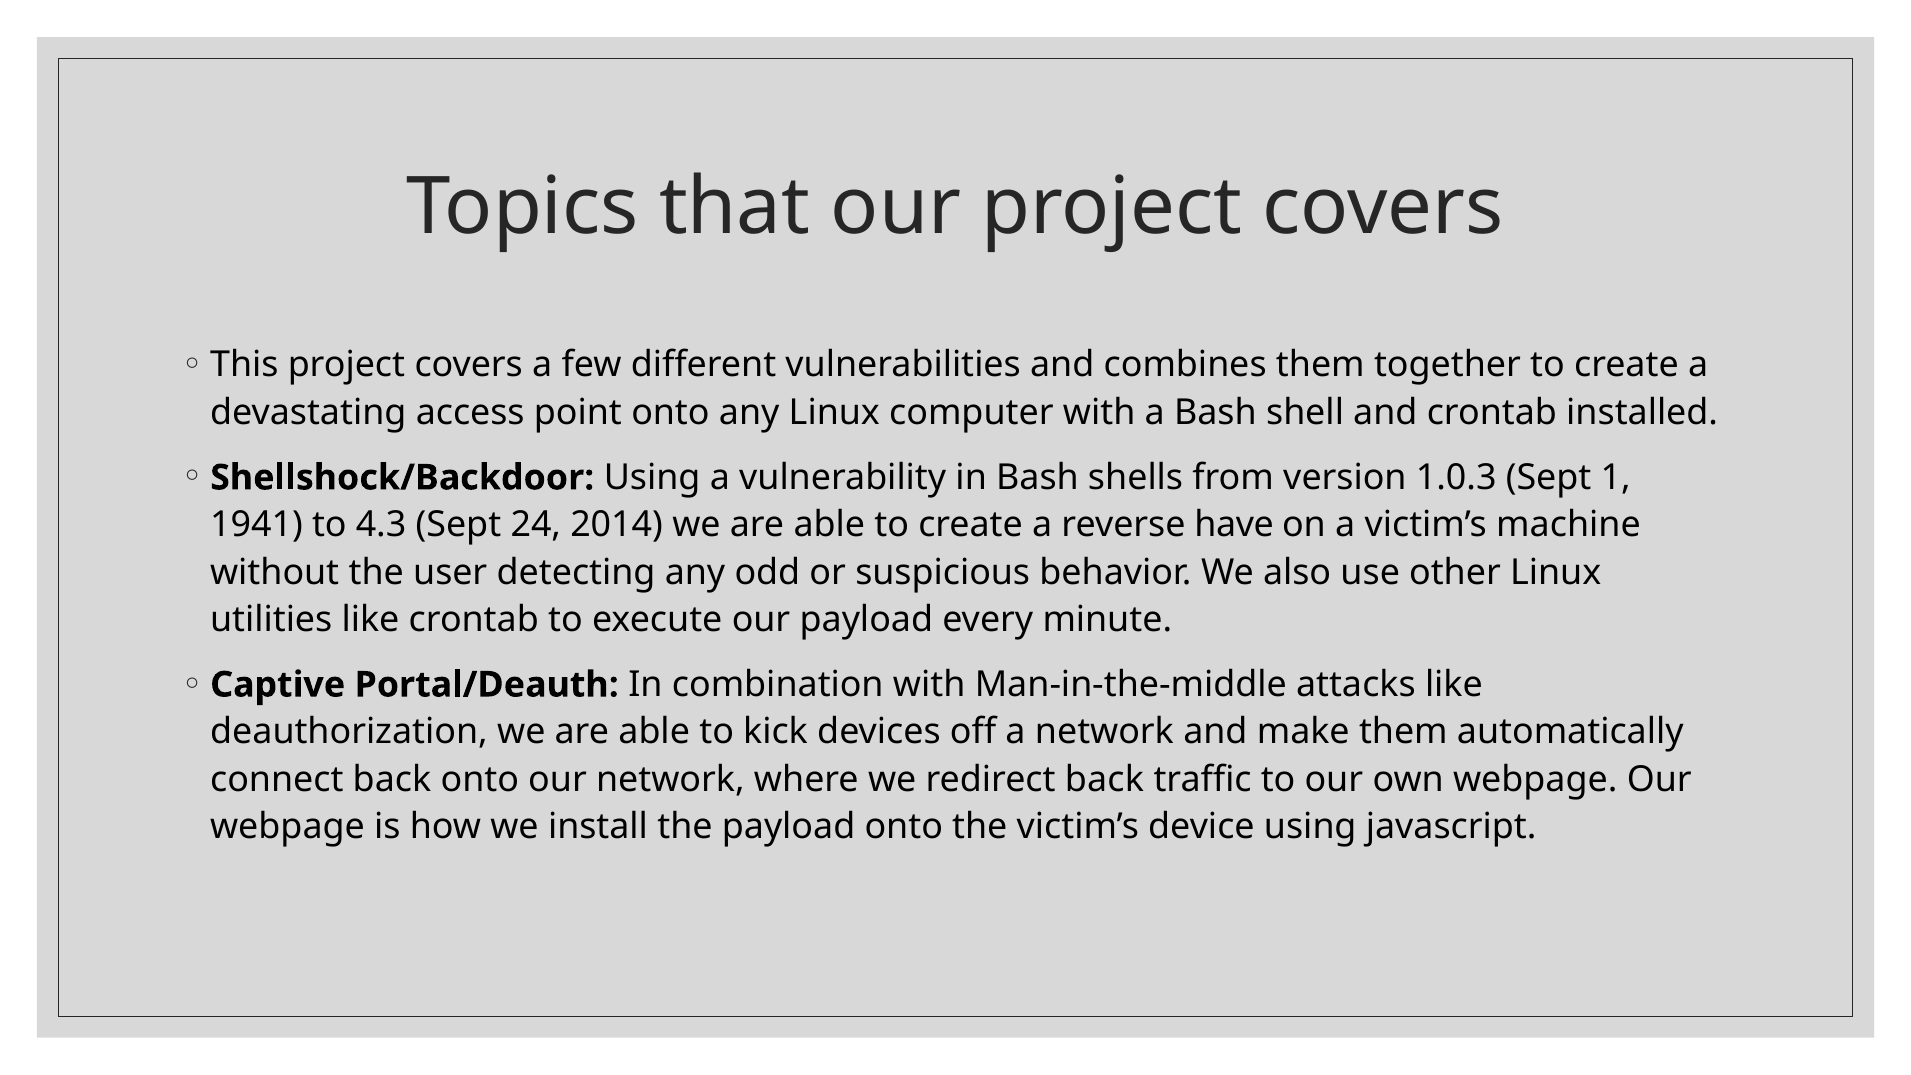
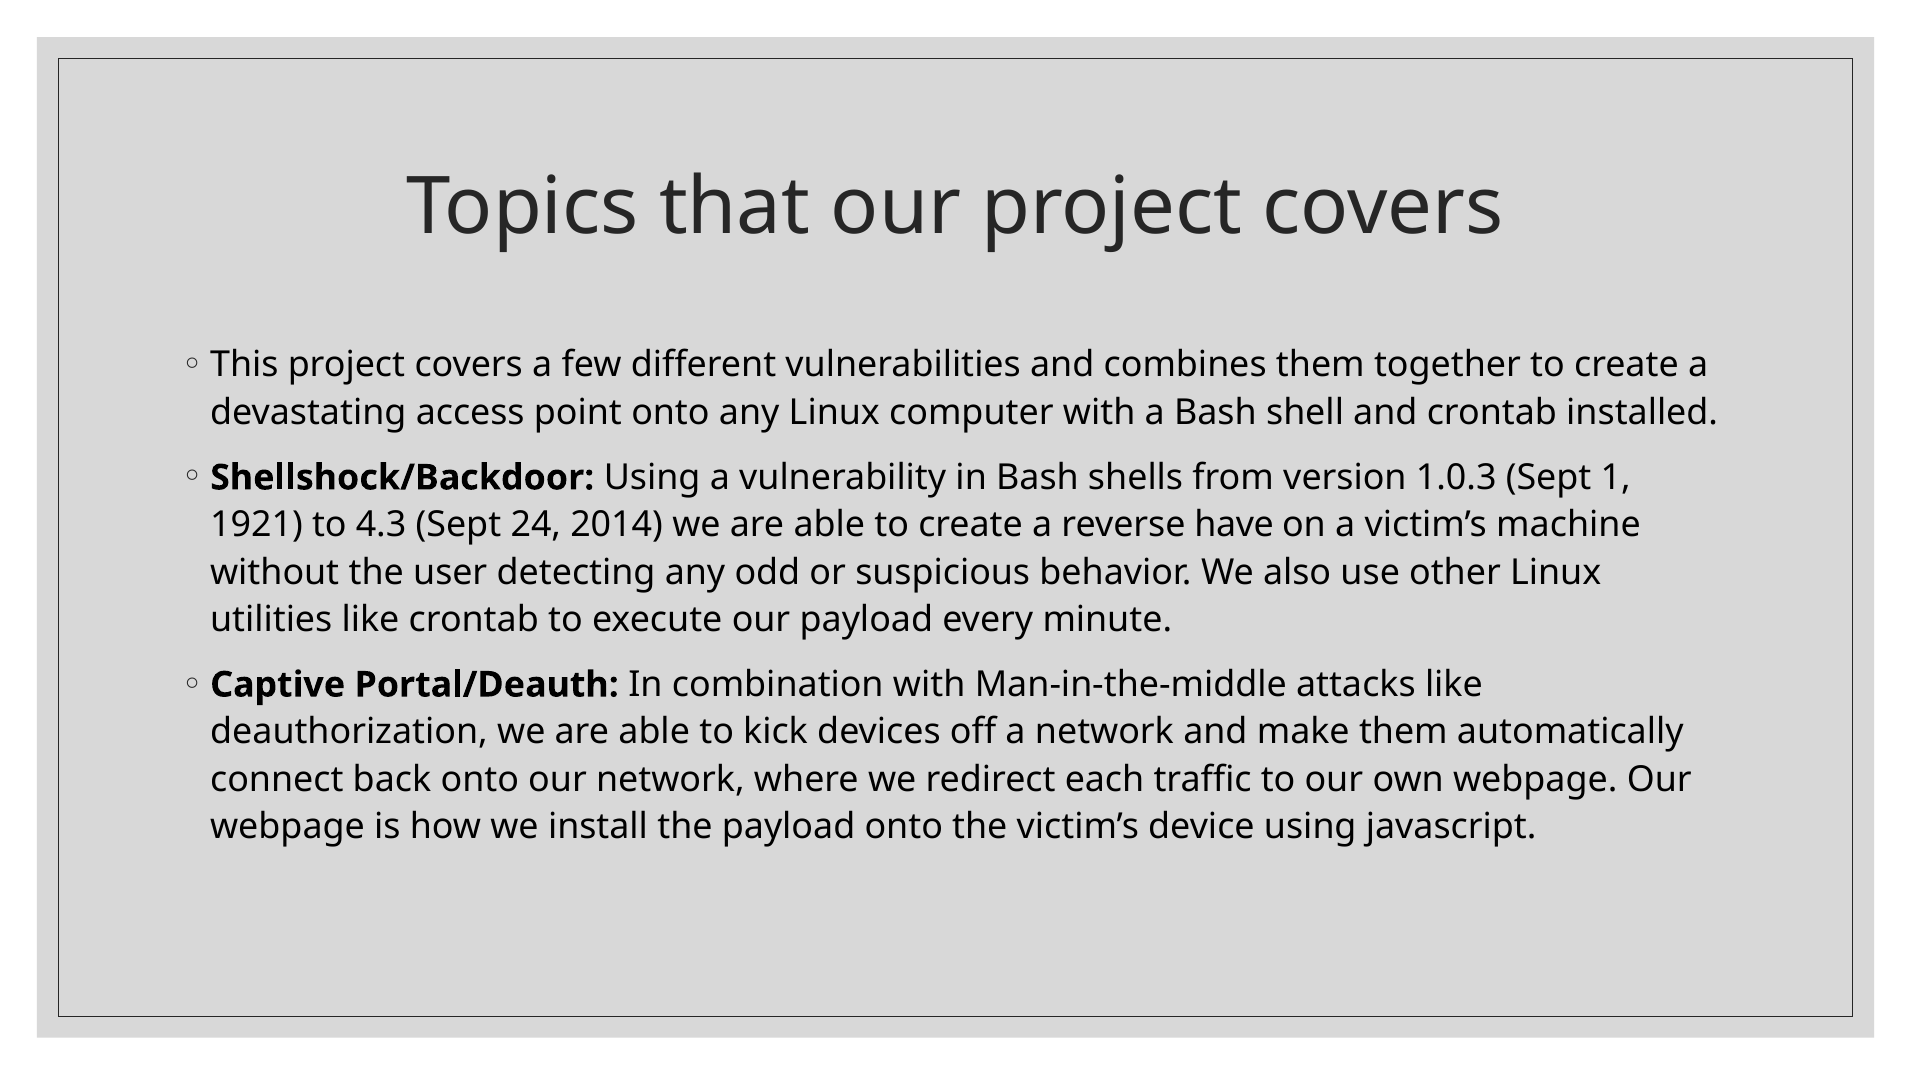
1941: 1941 -> 1921 (256, 525)
redirect back: back -> each (1105, 779)
